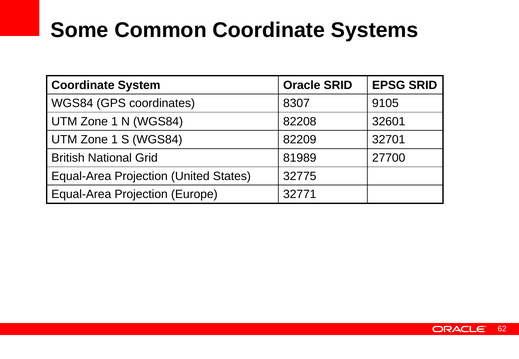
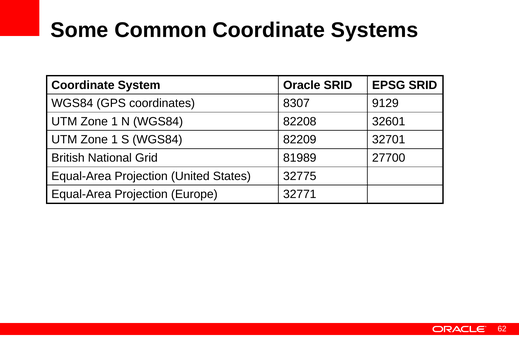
9105: 9105 -> 9129 (385, 103)
